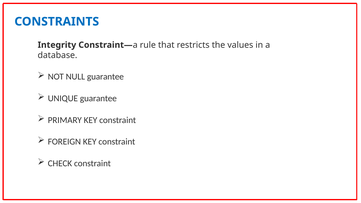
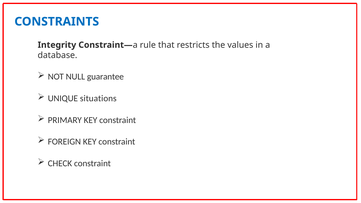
UNIQUE guarantee: guarantee -> situations (98, 98)
